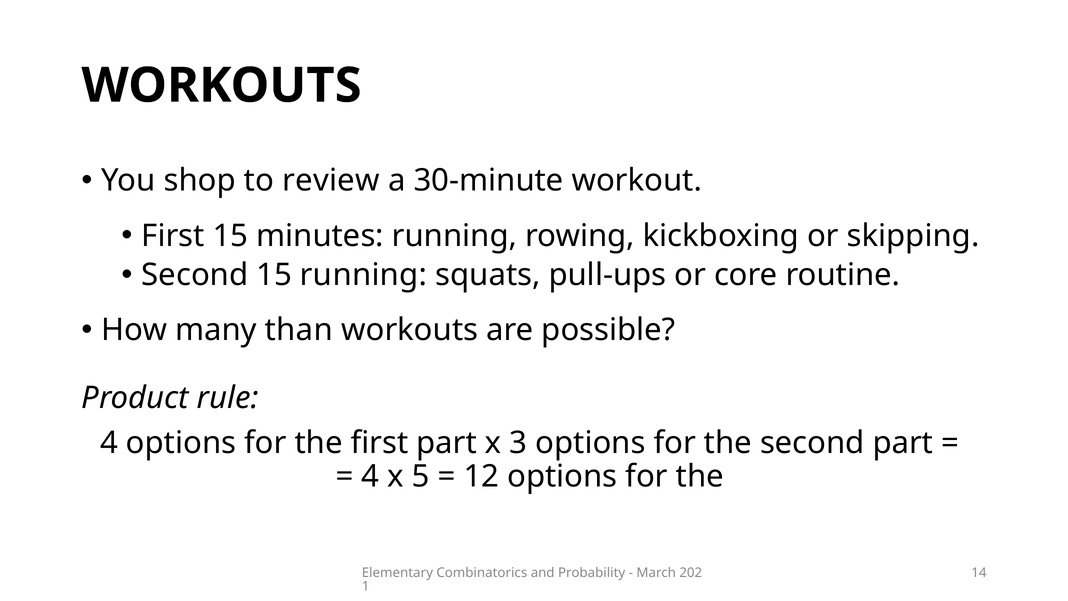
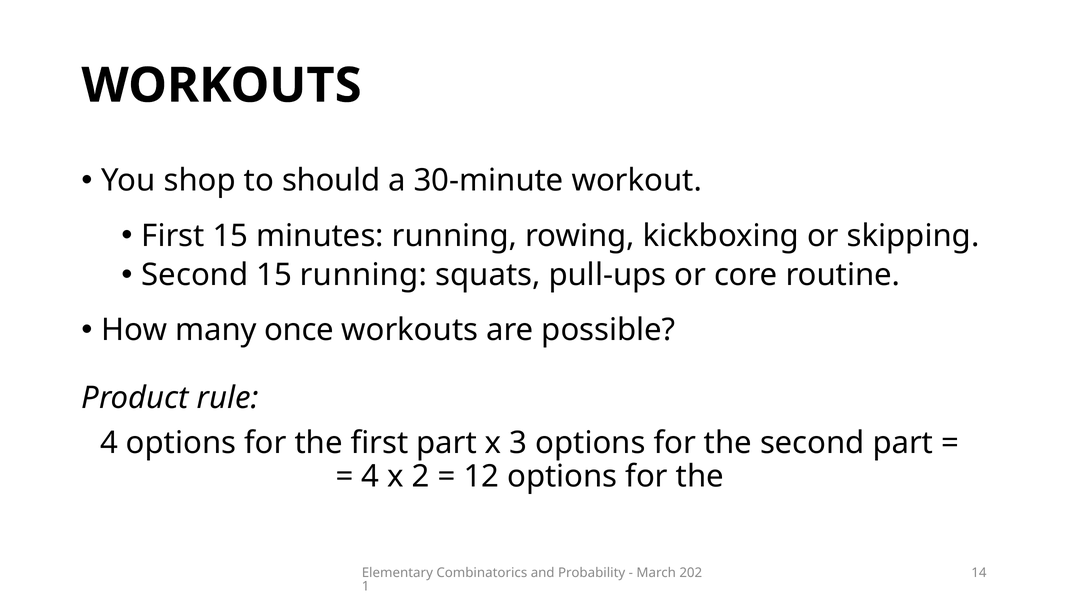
review: review -> should (331, 181)
than: than -> once (299, 330)
5: 5 -> 2 (421, 476)
